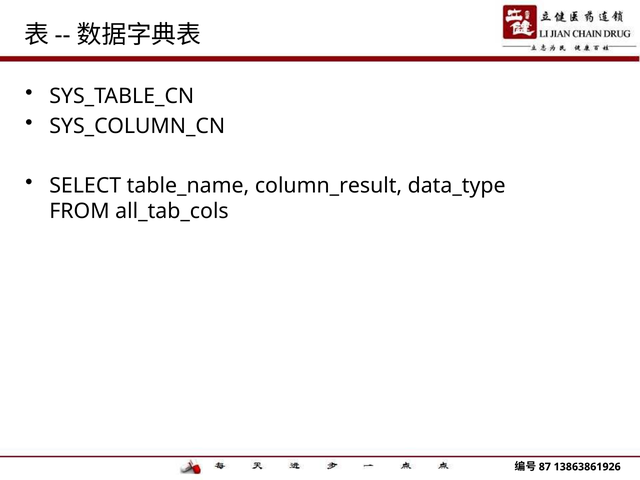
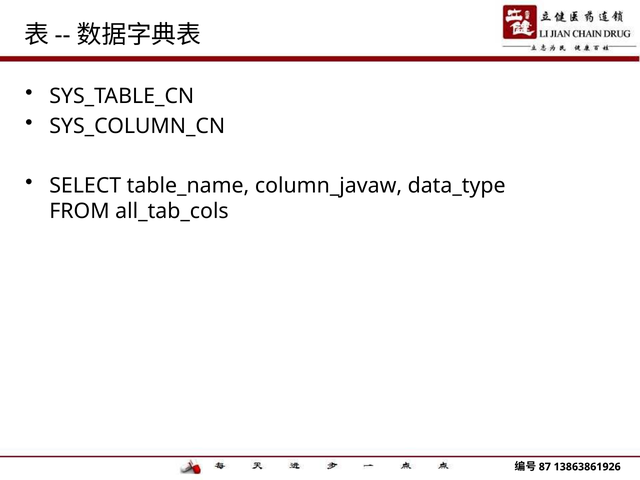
column_result: column_result -> column_javaw (329, 186)
